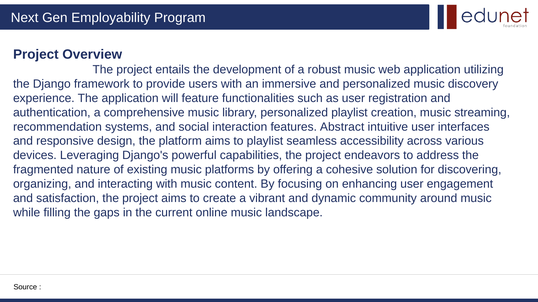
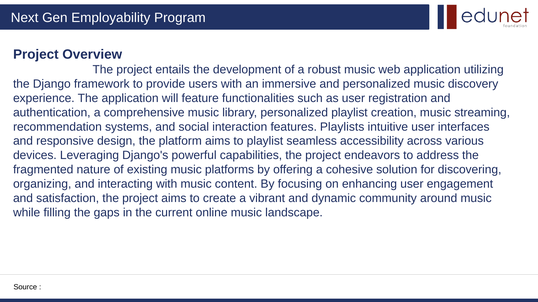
Abstract: Abstract -> Playlists (342, 127)
